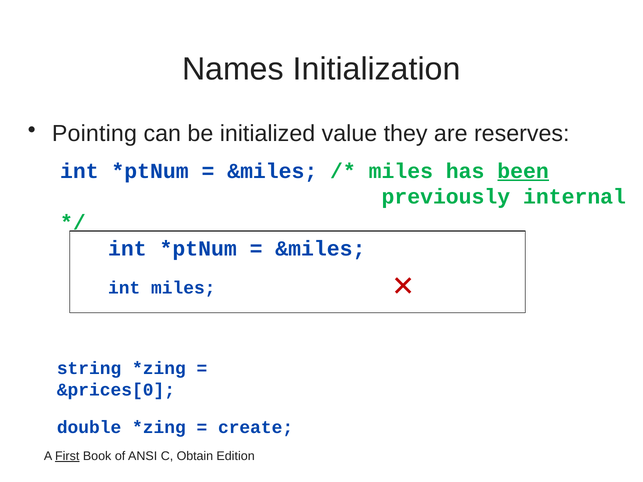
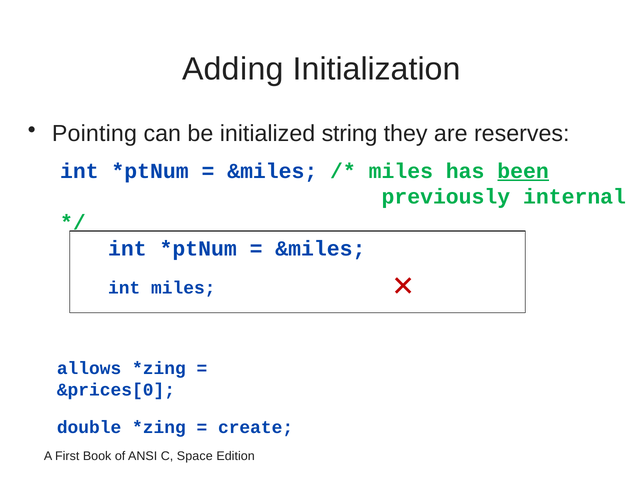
Names: Names -> Adding (233, 69)
value: value -> string (350, 134)
string: string -> allows (89, 369)
First underline: present -> none (67, 456)
Obtain: Obtain -> Space (195, 456)
